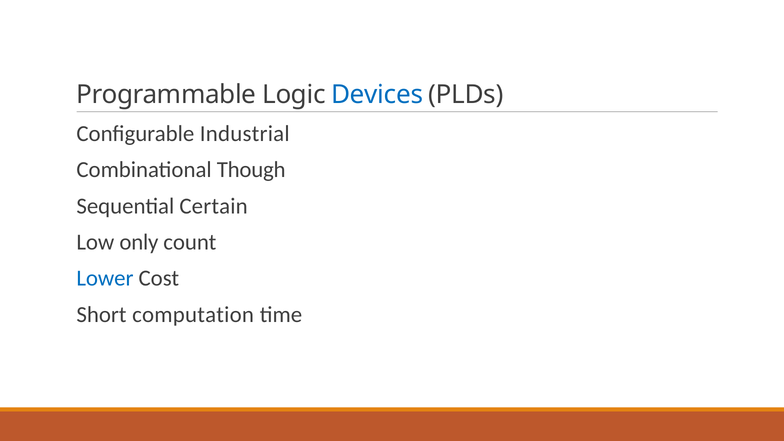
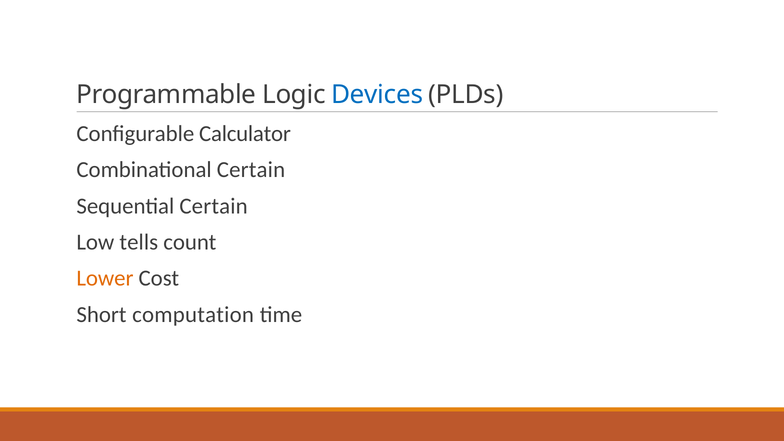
Industrial: Industrial -> Calculator (245, 134)
Combinational Though: Though -> Certain (251, 170)
only: only -> tells (139, 242)
Lower colour: blue -> orange (105, 278)
